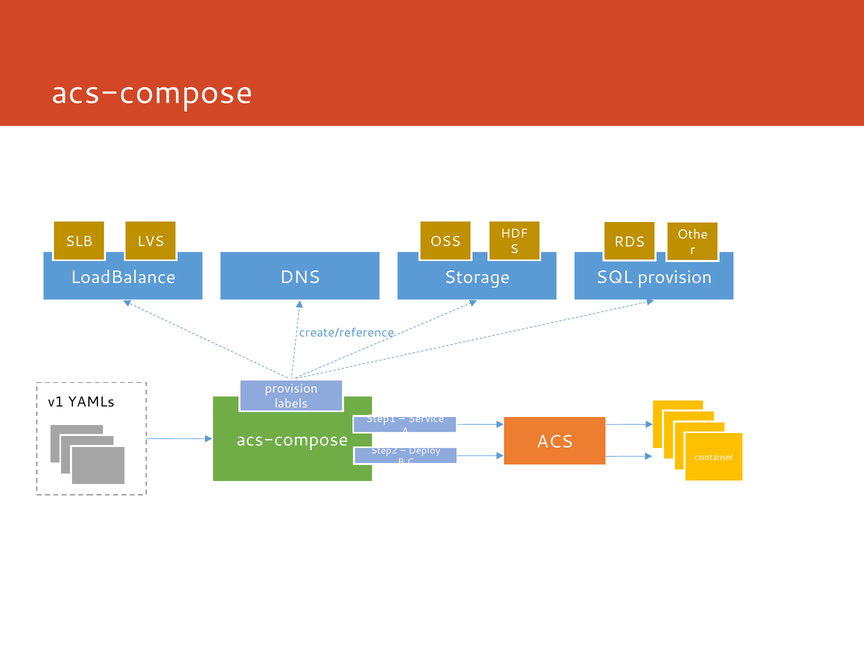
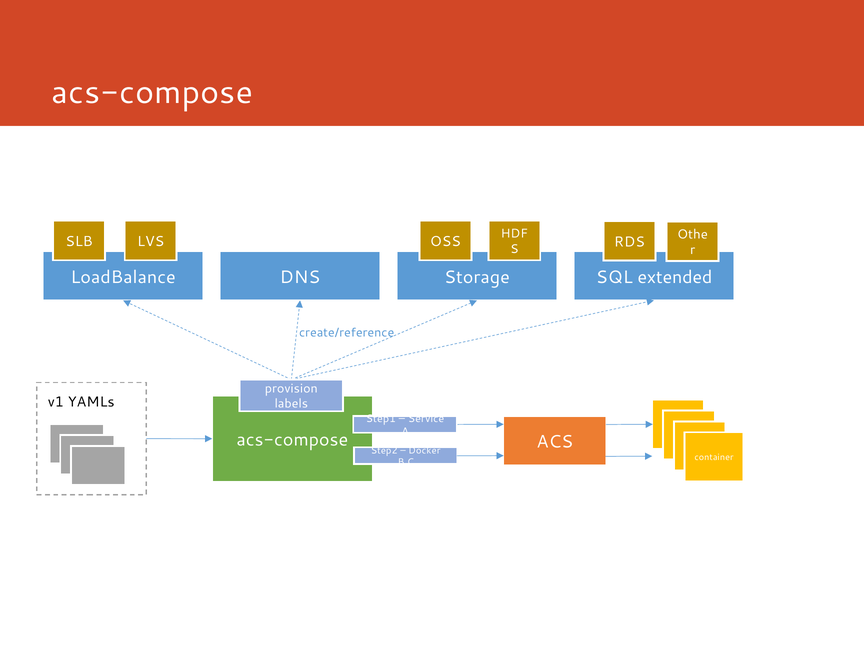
SQL provision: provision -> extended (675, 277)
Deploy: Deploy -> Docker (424, 451)
